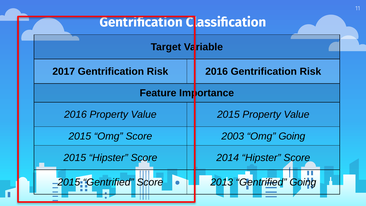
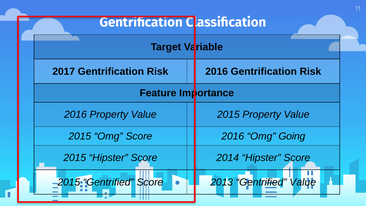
2003: 2003 -> 2016 (233, 136)
Gentrified Going: Going -> Value (303, 182)
